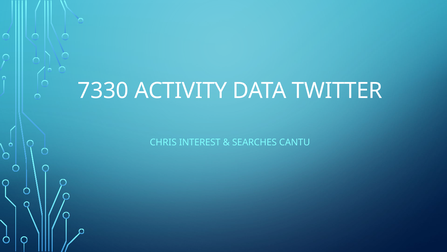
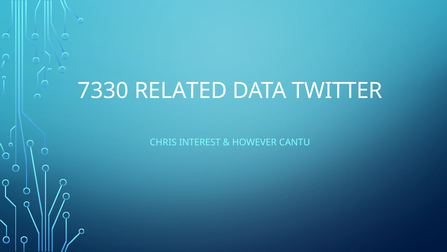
ACTIVITY: ACTIVITY -> RELATED (181, 91)
SEARCHES: SEARCHES -> HOWEVER (254, 142)
